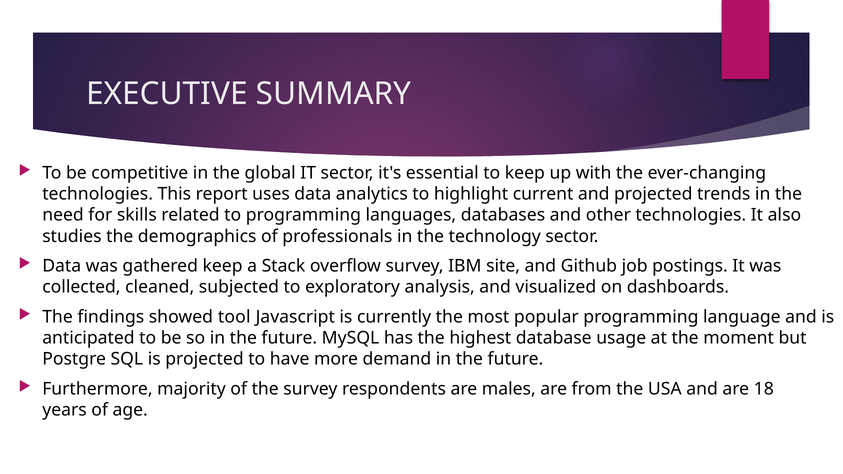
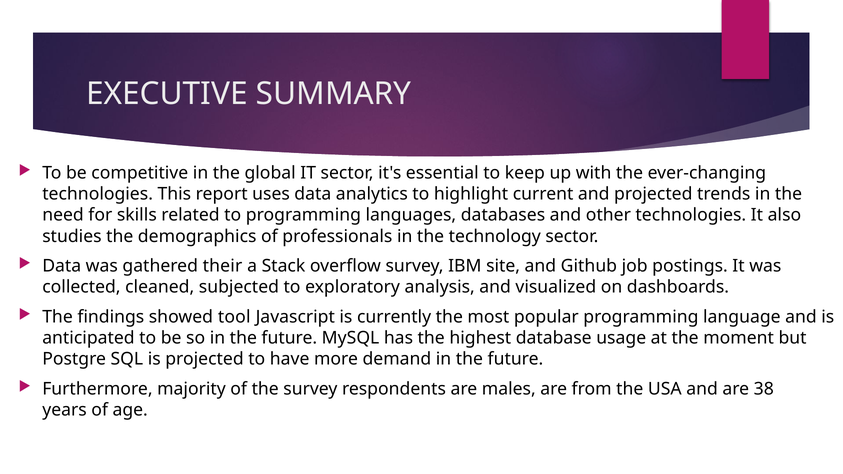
gathered keep: keep -> their (222, 266)
18: 18 -> 38 (764, 389)
